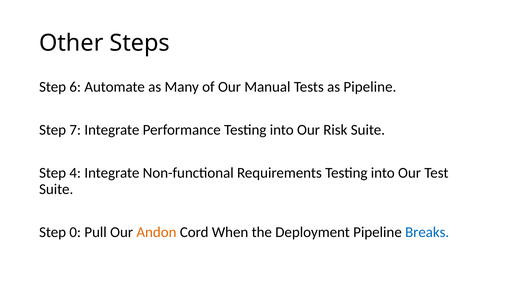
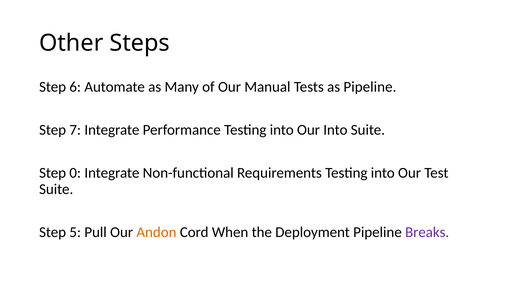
Our Risk: Risk -> Into (335, 130)
4: 4 -> 0 (75, 173)
0: 0 -> 5 (75, 232)
Breaks colour: blue -> purple (427, 232)
